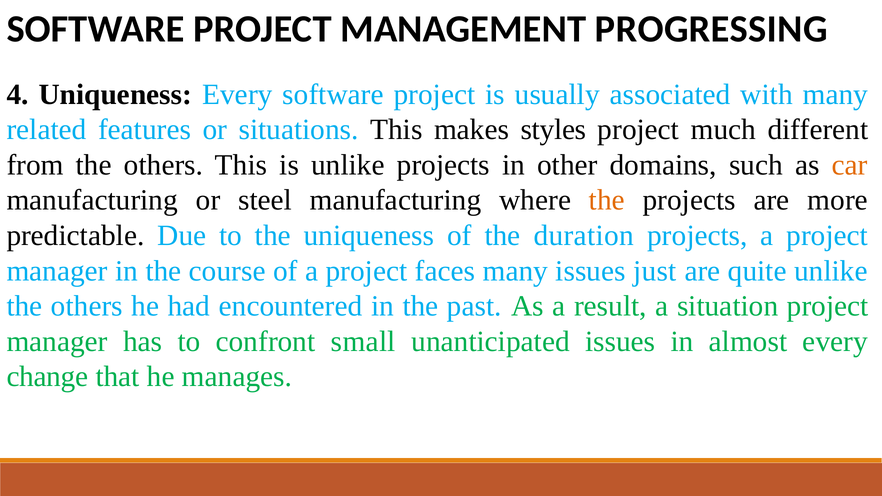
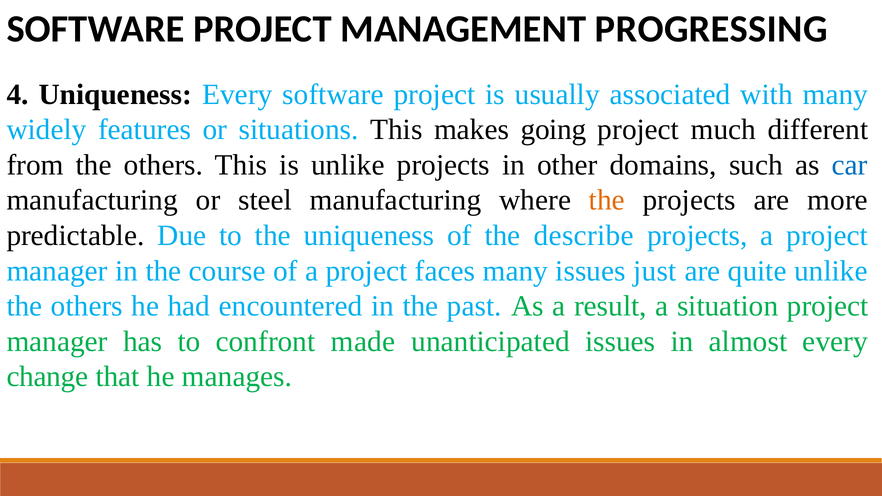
related: related -> widely (46, 130)
styles: styles -> going (554, 130)
car colour: orange -> blue (850, 165)
duration: duration -> describe (584, 236)
small: small -> made (363, 341)
